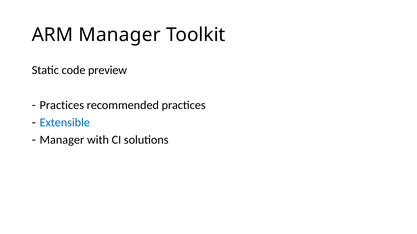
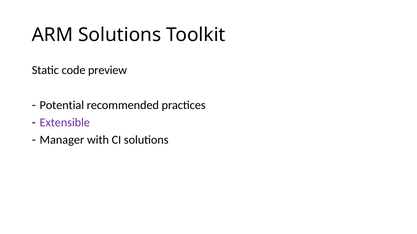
ARM Manager: Manager -> Solutions (120, 35)
Practices: Practices -> Potential (62, 105)
Extensible colour: blue -> purple (65, 123)
